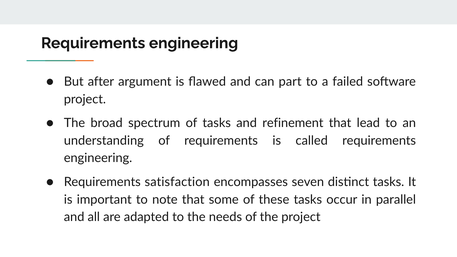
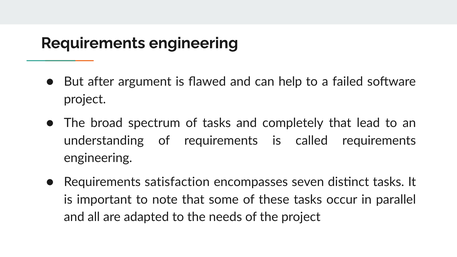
part: part -> help (290, 82)
refinement: refinement -> completely (293, 123)
